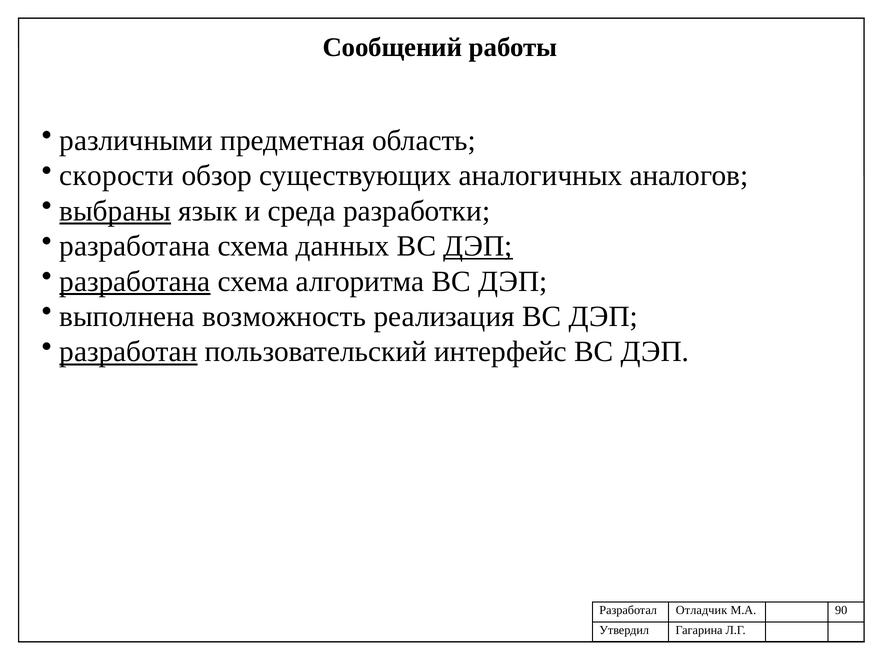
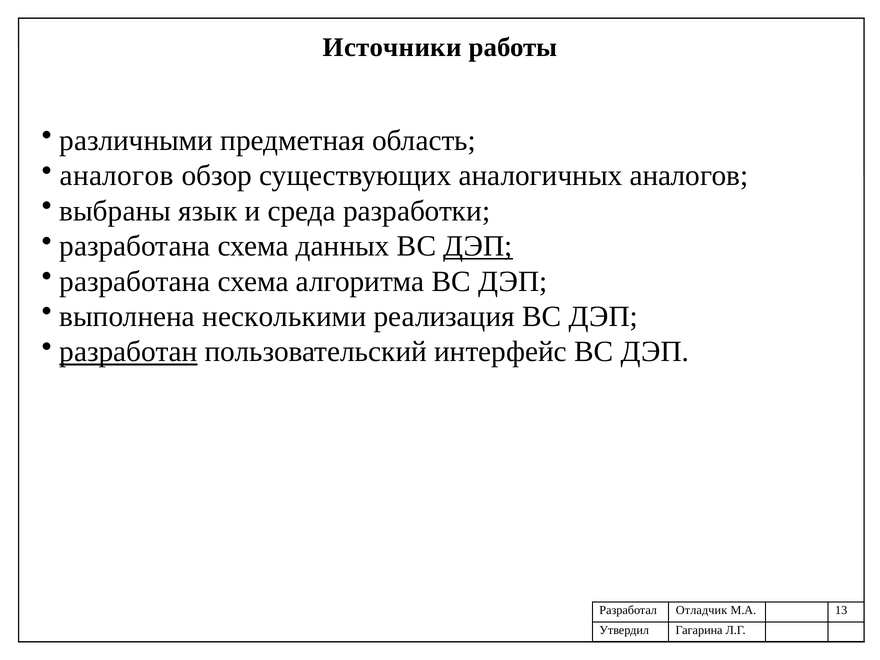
Сообщений: Сообщений -> Источники (392, 47)
скорости: скорости -> аналогов (117, 176)
выбраны underline: present -> none (115, 211)
разработана underline: present -> none (135, 281)
возможность: возможность -> несколькими (284, 317)
90: 90 -> 13 (841, 610)
